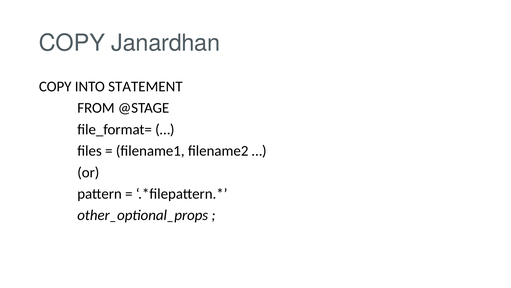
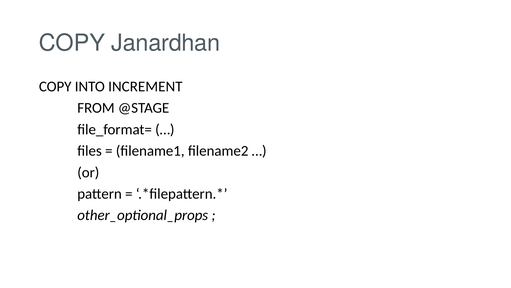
STATEMENT: STATEMENT -> INCREMENT (145, 86)
